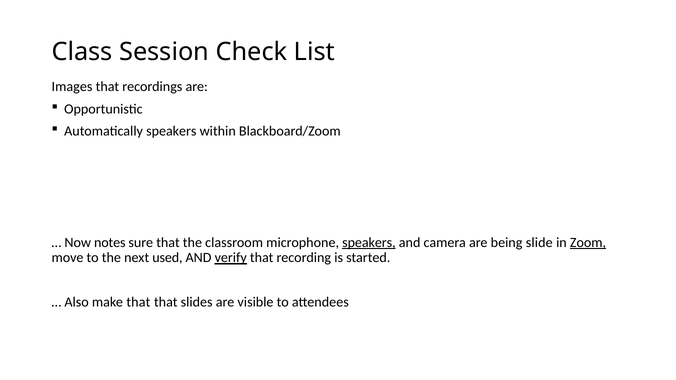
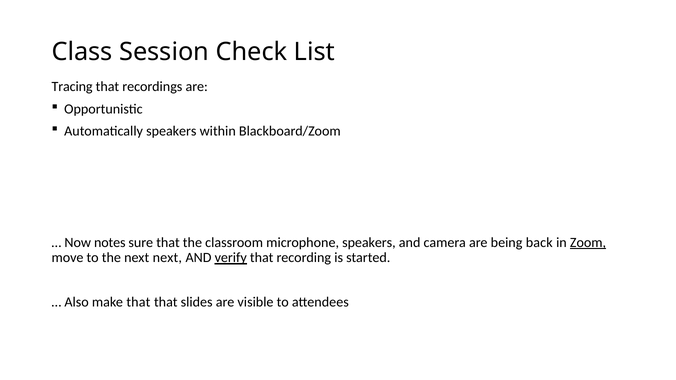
Images: Images -> Tracing (72, 87)
speakers underline: present -> none (369, 243)
slide: slide -> back (539, 243)
next used: used -> next (167, 258)
